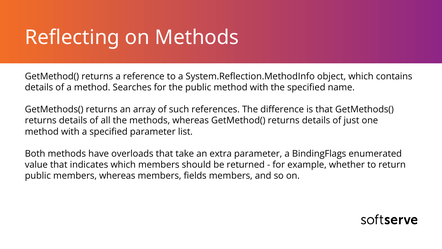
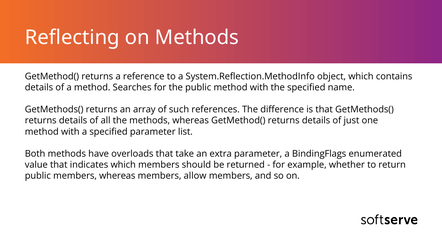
fields: fields -> allow (195, 176)
